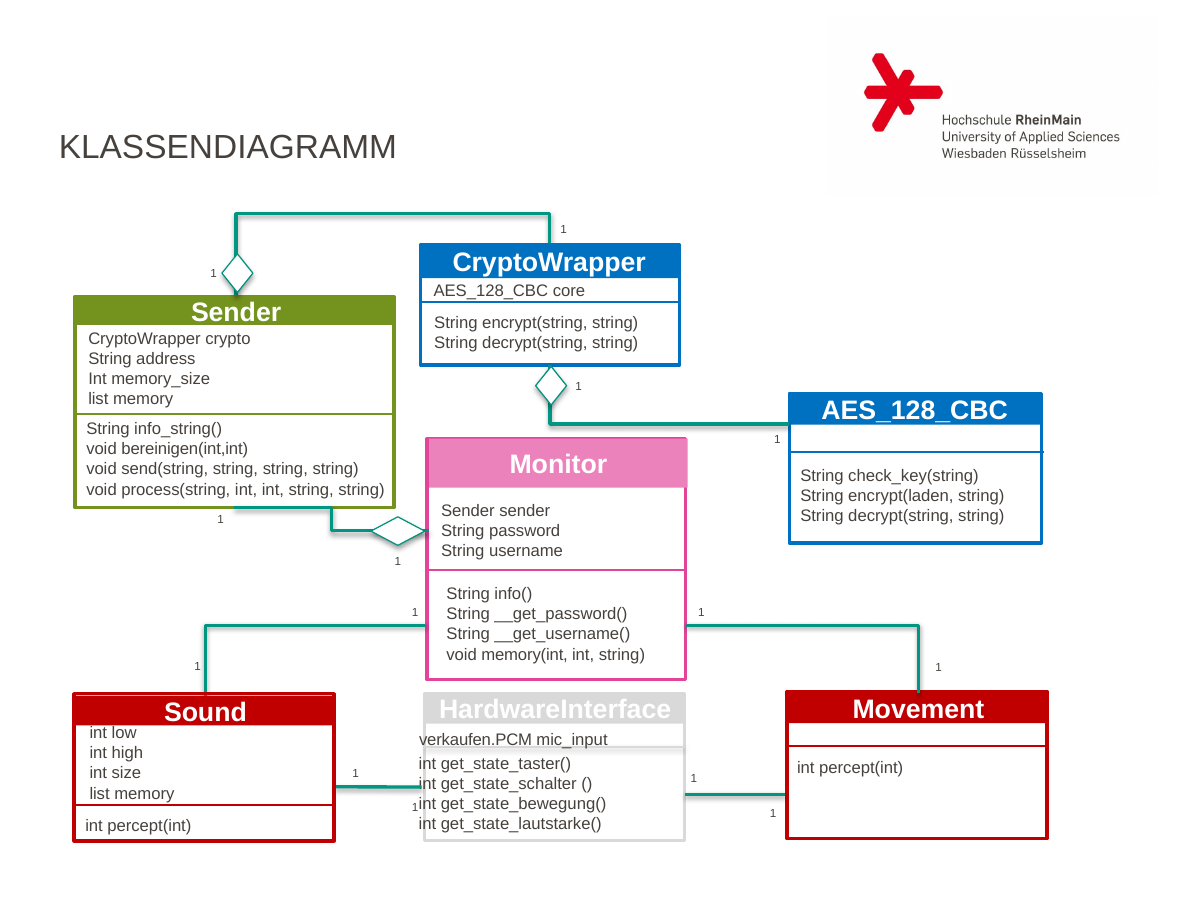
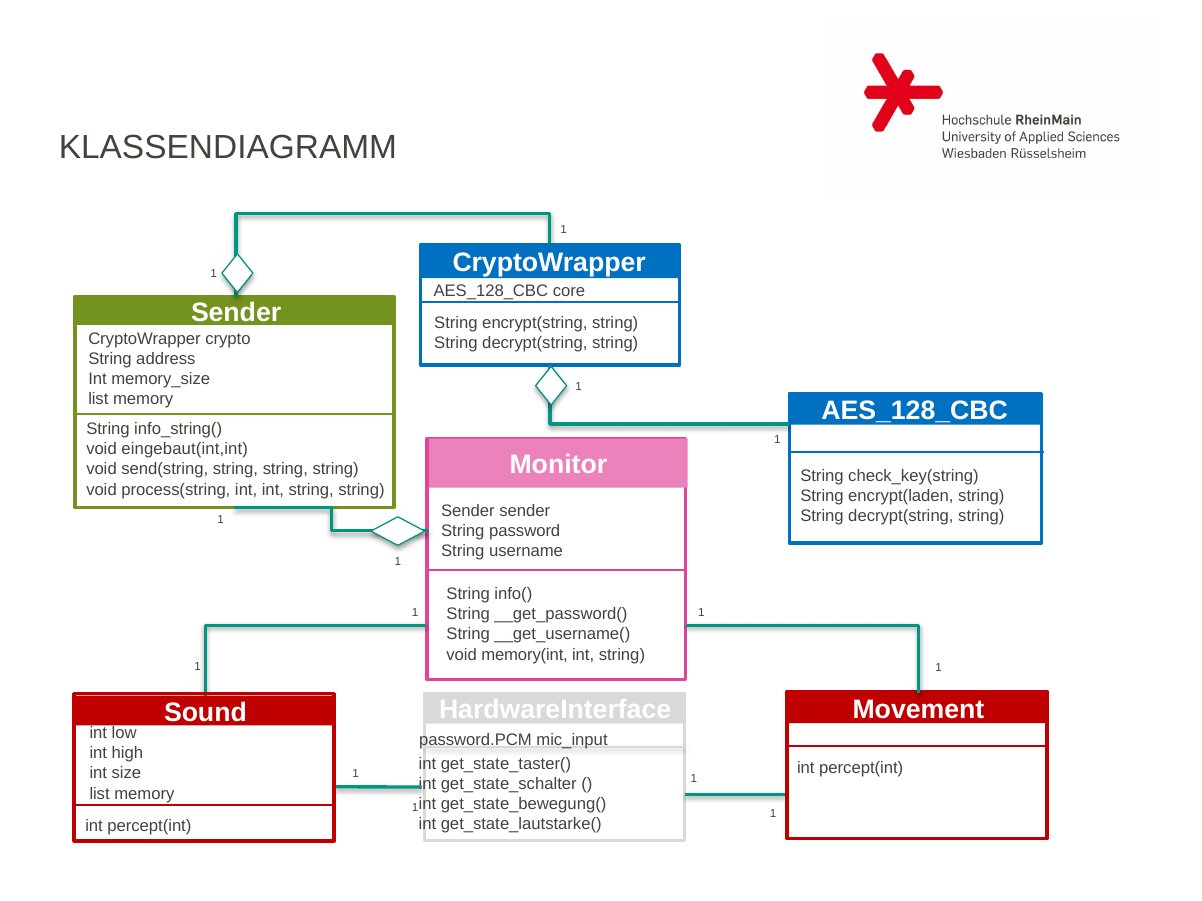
bereinigen(int,int: bereinigen(int,int -> eingebaut(int,int (185, 450)
verkaufen.PCM: verkaufen.PCM -> password.PCM (475, 740)
